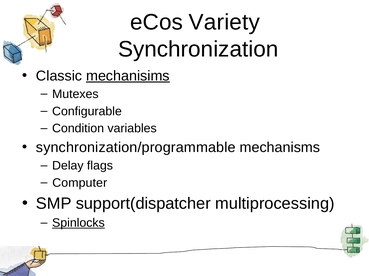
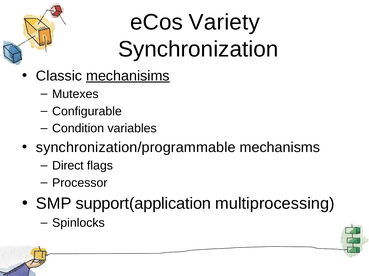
Delay: Delay -> Direct (68, 166)
Computer: Computer -> Processor (80, 183)
support(dispatcher: support(dispatcher -> support(application (143, 204)
Spinlocks underline: present -> none (78, 223)
